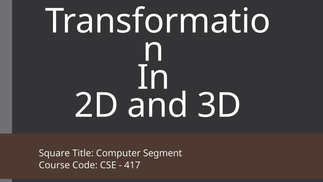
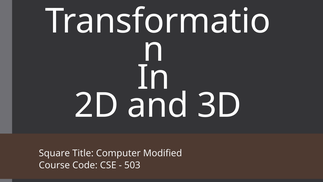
Segment: Segment -> Modified (163, 153)
417: 417 -> 503 (132, 165)
